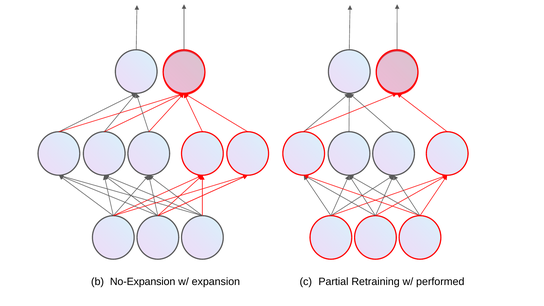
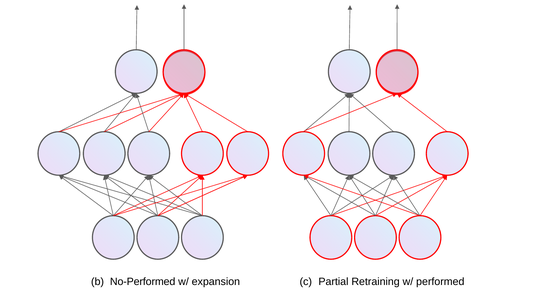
No-Expansion: No-Expansion -> No-Performed (143, 282)
